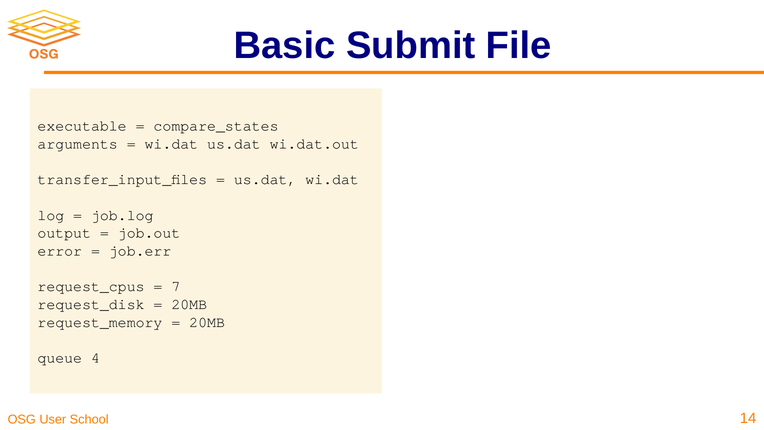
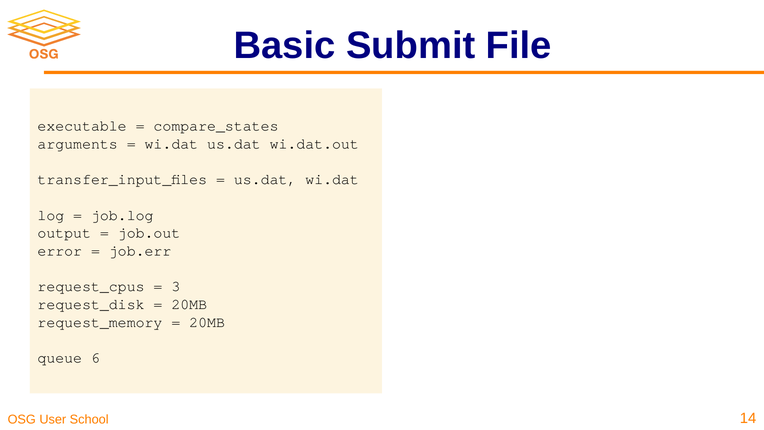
7: 7 -> 3 (176, 286)
4: 4 -> 6 (95, 358)
